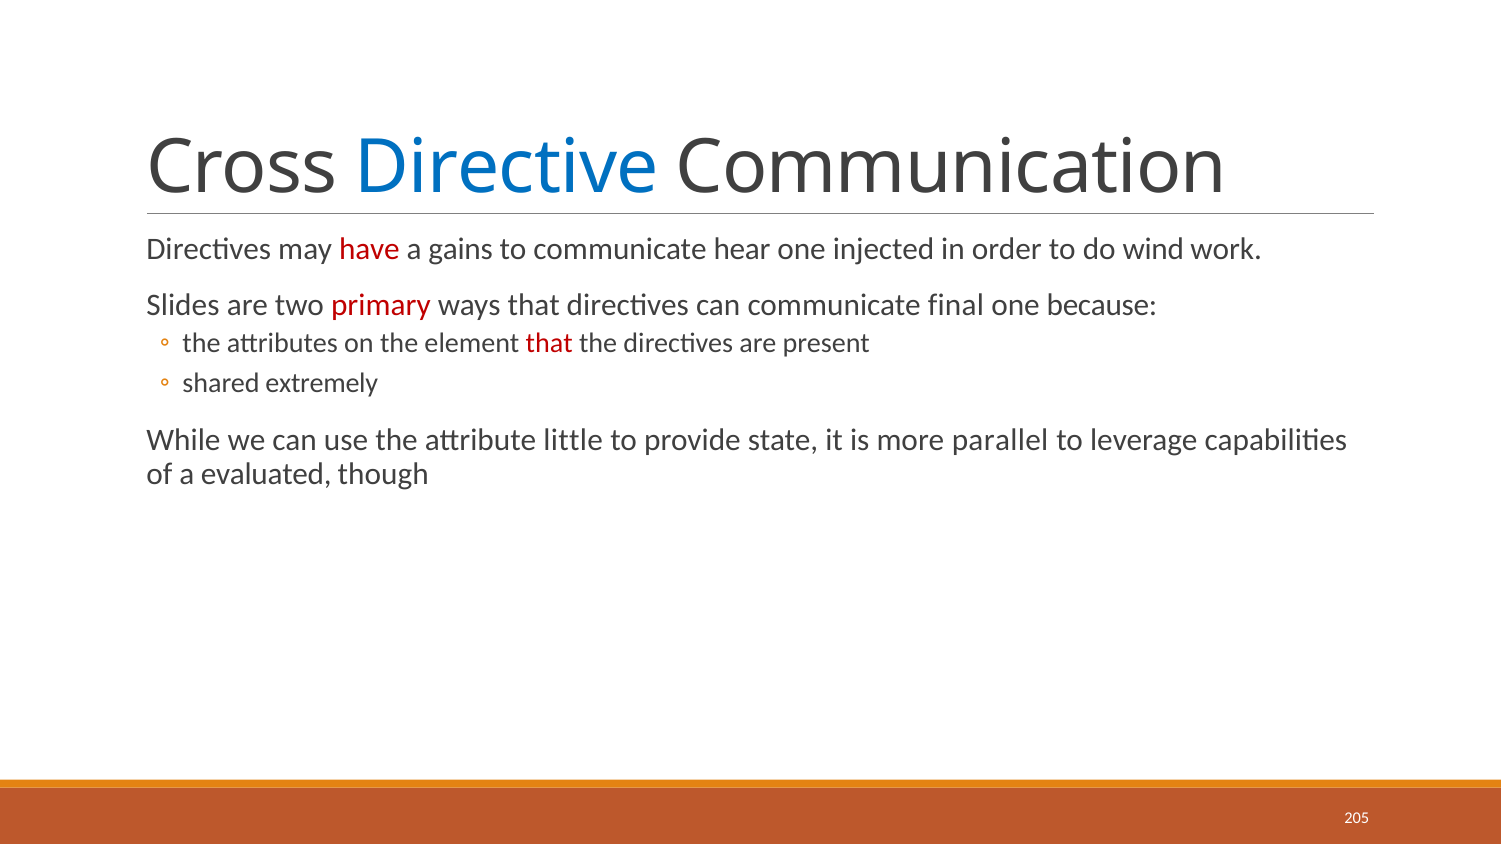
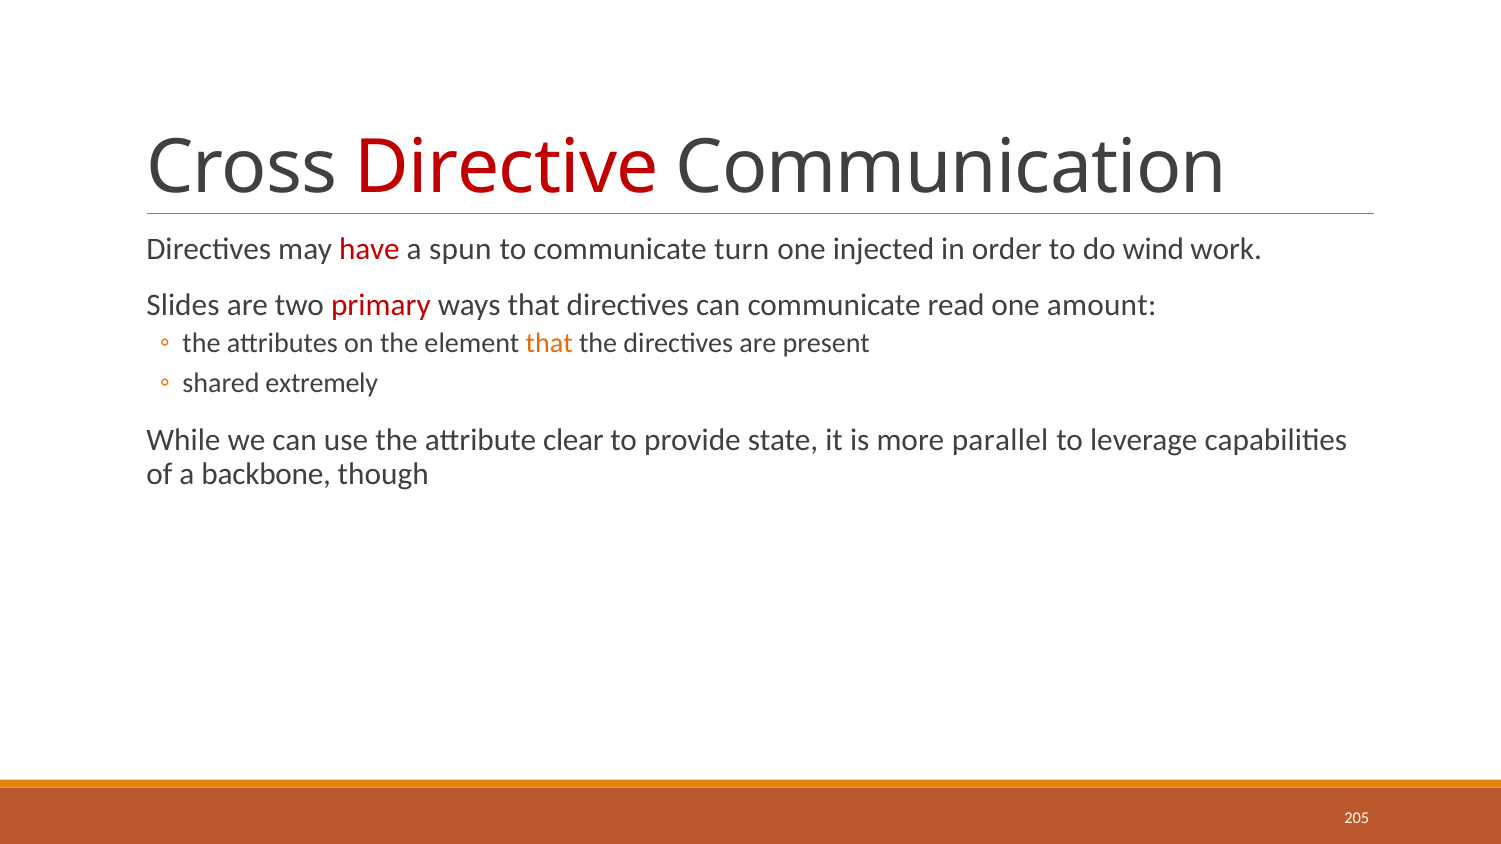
Directive colour: blue -> red (507, 168)
gains: gains -> spun (460, 250)
hear: hear -> turn (742, 250)
final: final -> read (956, 305)
because: because -> amount (1102, 305)
that colour: red -> orange (549, 344)
little: little -> clear (573, 441)
evaluated: evaluated -> backbone (266, 474)
